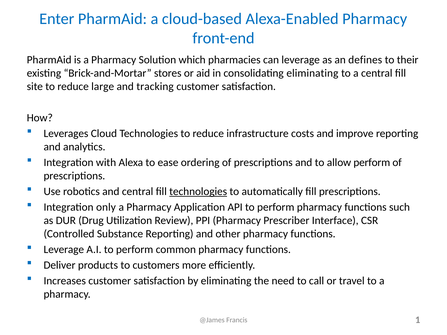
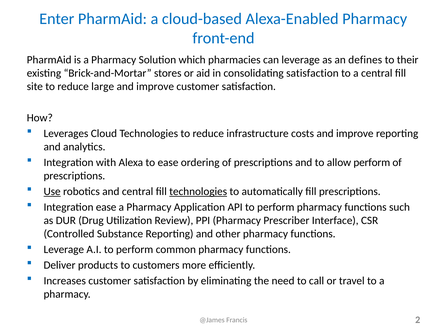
consolidating eliminating: eliminating -> satisfaction (312, 73)
tracking: tracking -> improve (155, 87)
Use underline: none -> present (52, 192)
Integration only: only -> ease (106, 207)
1: 1 -> 2 (418, 320)
